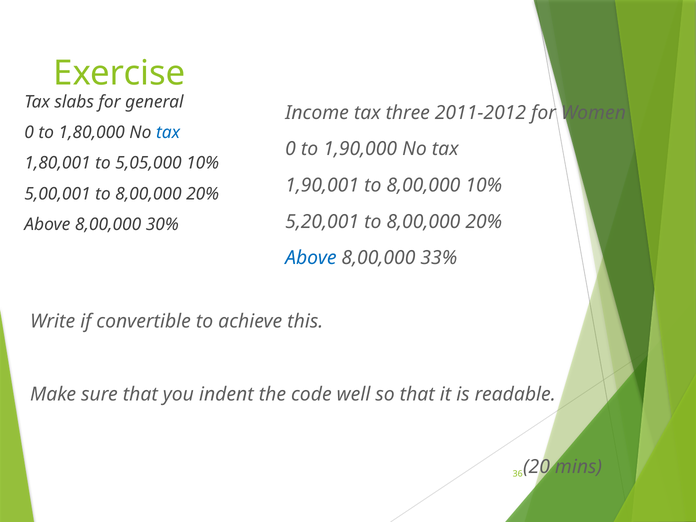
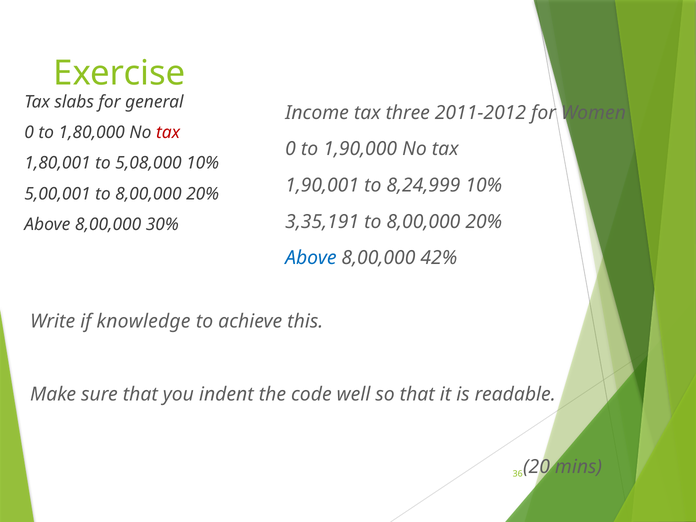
tax colour: blue -> red (168, 133)
5,05,000: 5,05,000 -> 5,08,000 (148, 163)
1,90,001 to 8,00,000: 8,00,000 -> 8,24,999 (423, 185)
5,20,001: 5,20,001 -> 3,35,191 (322, 222)
33%: 33% -> 42% (439, 258)
convertible: convertible -> knowledge (144, 321)
